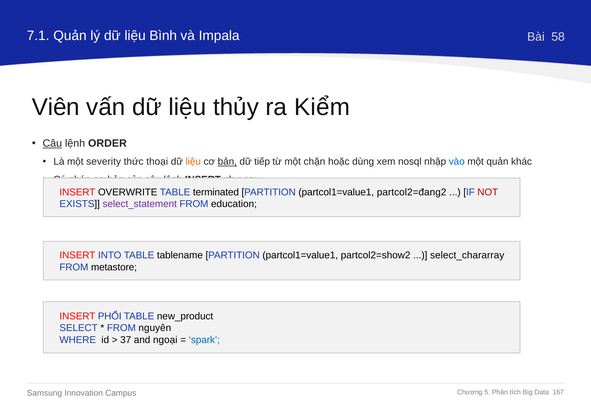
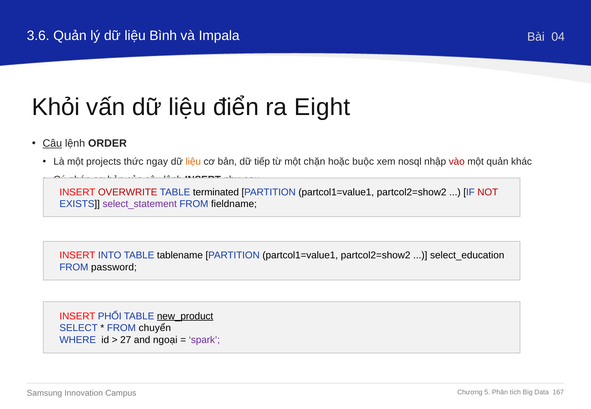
7.1: 7.1 -> 3.6 (38, 36)
58: 58 -> 04 (558, 37)
Viên: Viên -> Khỏi (56, 107)
thủy: thủy -> điển (236, 107)
Kiểm: Kiểm -> Eight (322, 107)
severity: severity -> projects (104, 162)
thoại: thoại -> ngay (157, 162)
bản underline: present -> none (227, 162)
dùng: dùng -> buộc (363, 162)
vào colour: blue -> red (457, 162)
OVERWRITE colour: black -> red (128, 192)
partcol2=đang2: partcol2=đang2 -> partcol2=show2 (412, 192)
education: education -> fieldname (234, 204)
select_chararray: select_chararray -> select_education (467, 255)
metastore: metastore -> password (114, 267)
new_product underline: none -> present (185, 316)
nguyên: nguyên -> chuyển (155, 328)
37: 37 -> 27 (126, 340)
spark colour: blue -> purple (204, 340)
